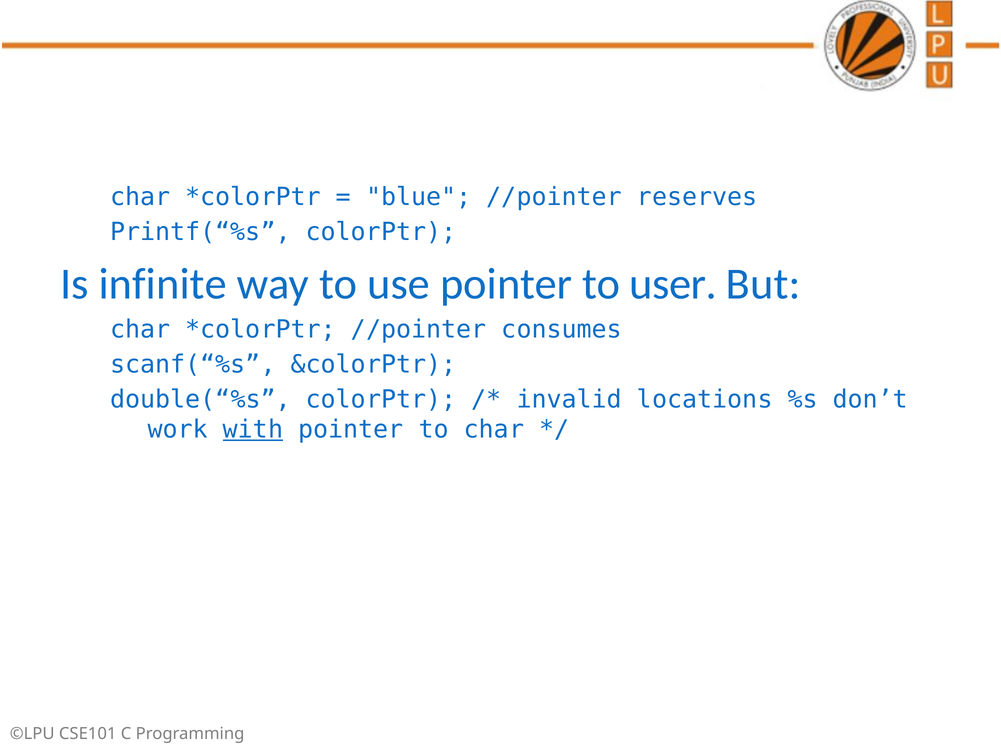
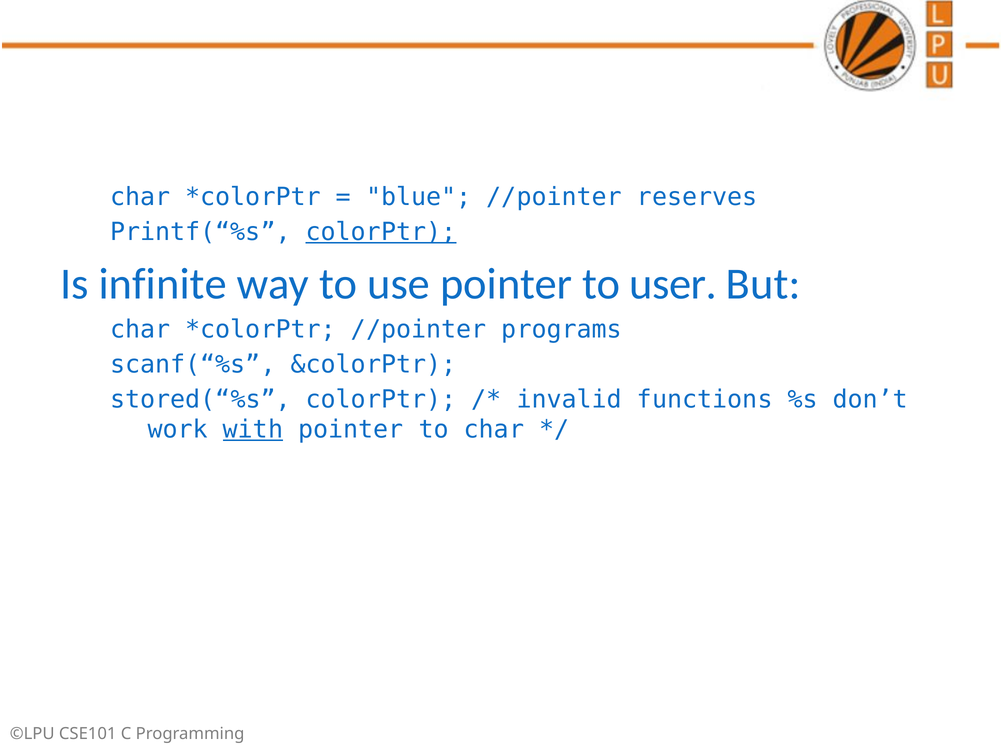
colorPtr underline: none -> present (381, 232)
consumes: consumes -> programs (562, 329)
double(“%s: double(“%s -> stored(“%s (200, 399)
locations: locations -> functions (705, 399)
